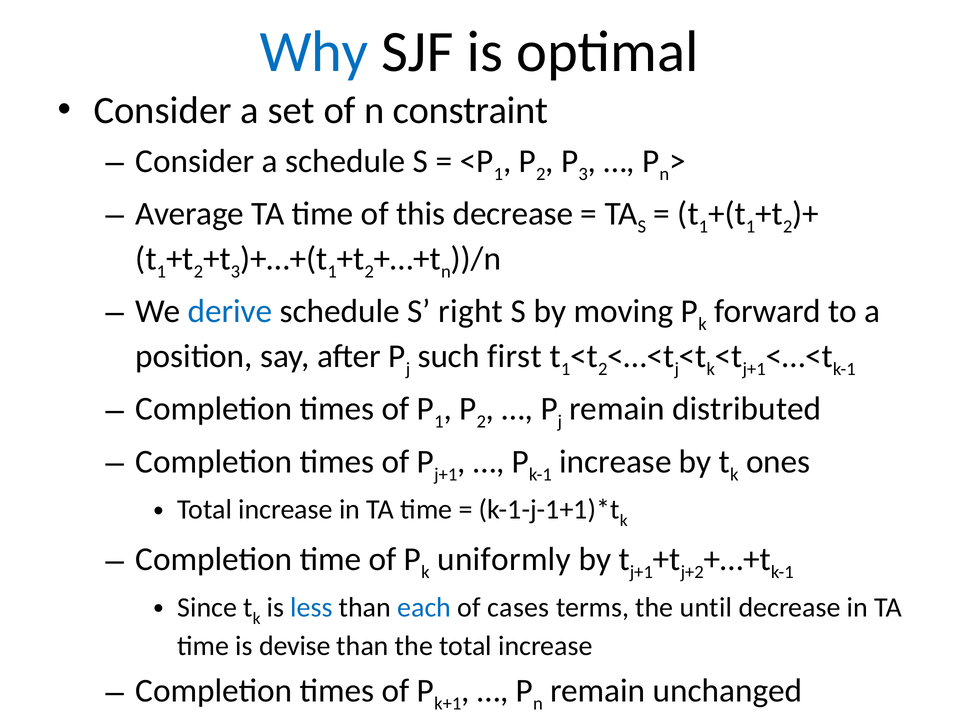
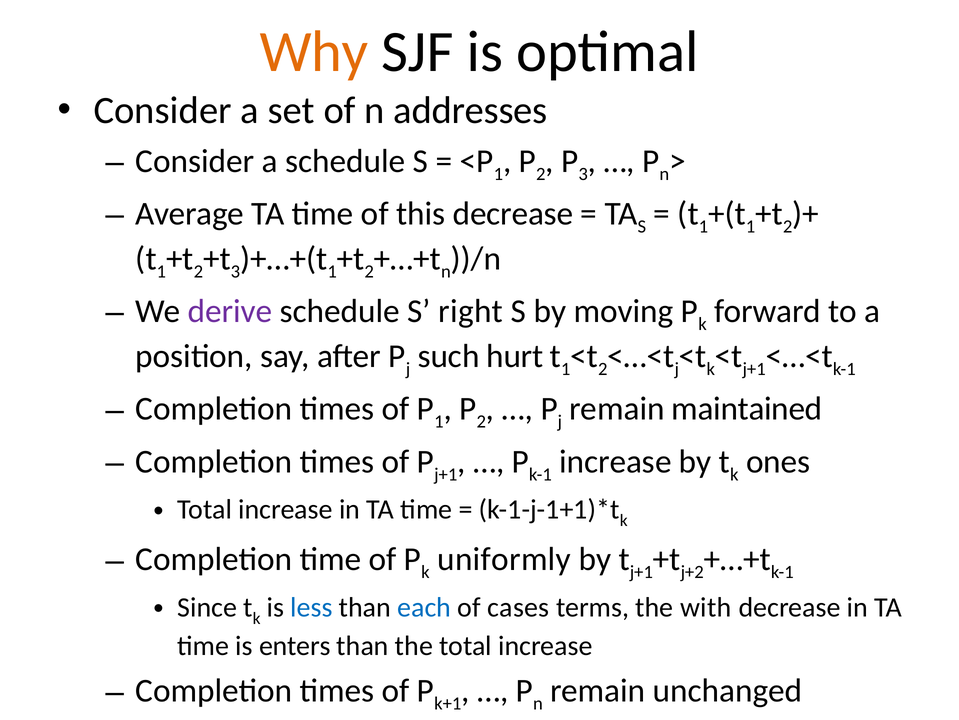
Why colour: blue -> orange (314, 52)
constraint: constraint -> addresses (470, 111)
derive colour: blue -> purple (230, 311)
first: first -> hurt (515, 356)
distributed: distributed -> maintained (747, 409)
until: until -> with (706, 607)
devise: devise -> enters (295, 646)
